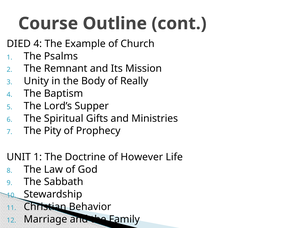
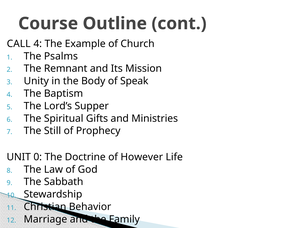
DIED: DIED -> CALL (19, 44)
Really: Really -> Speak (134, 81)
Pity: Pity -> Still (53, 131)
UNIT 1: 1 -> 0 (38, 157)
